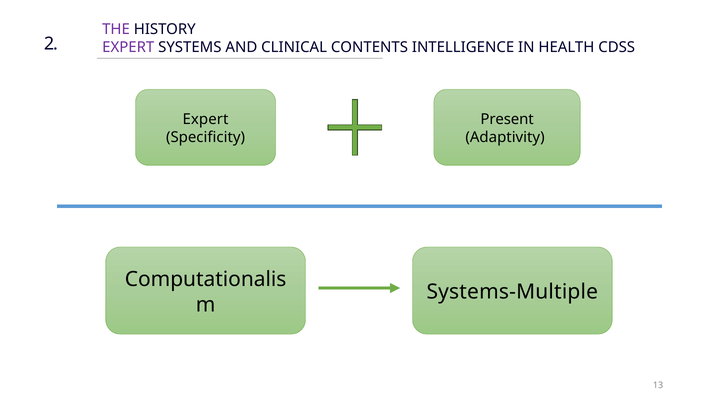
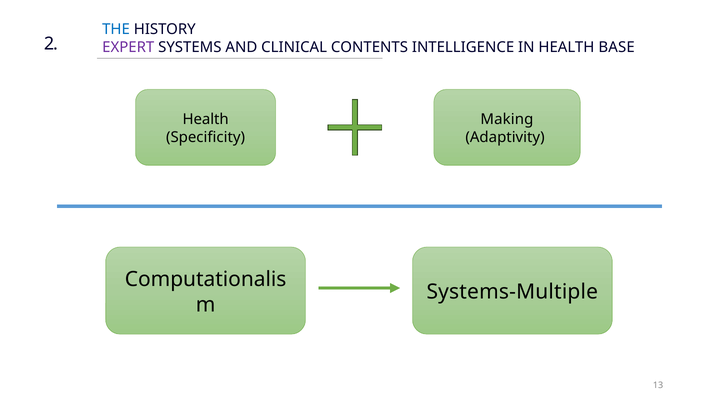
THE colour: purple -> blue (116, 29)
CDSS: CDSS -> BASE (617, 47)
Expert: Expert -> Health (206, 119)
Present: Present -> Making (507, 119)
